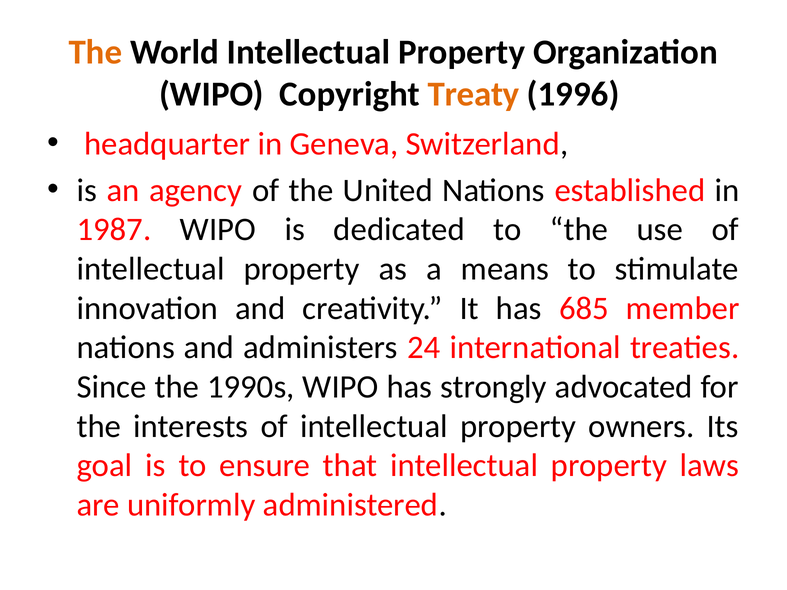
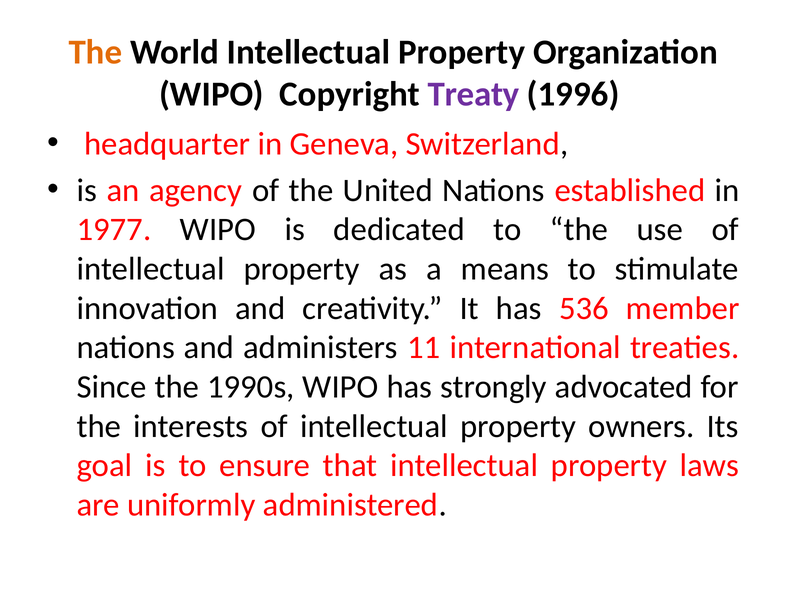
Treaty colour: orange -> purple (474, 94)
1987: 1987 -> 1977 (114, 230)
685: 685 -> 536 (584, 308)
24: 24 -> 11 (424, 348)
